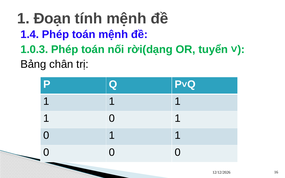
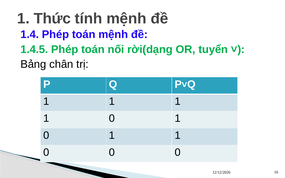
Đoạn: Đoạn -> Thức (52, 19)
1.0.3: 1.0.3 -> 1.4.5 (34, 49)
